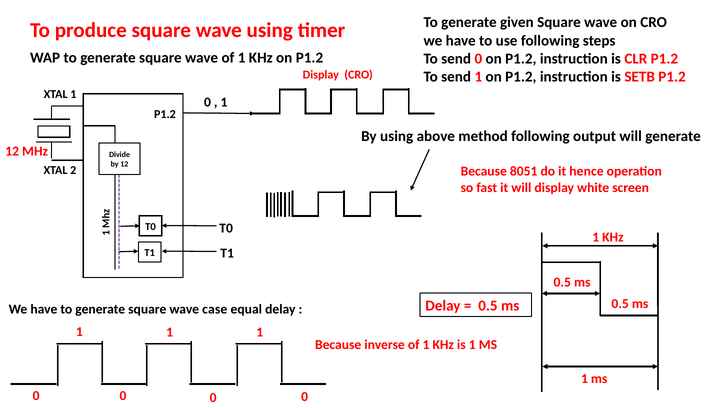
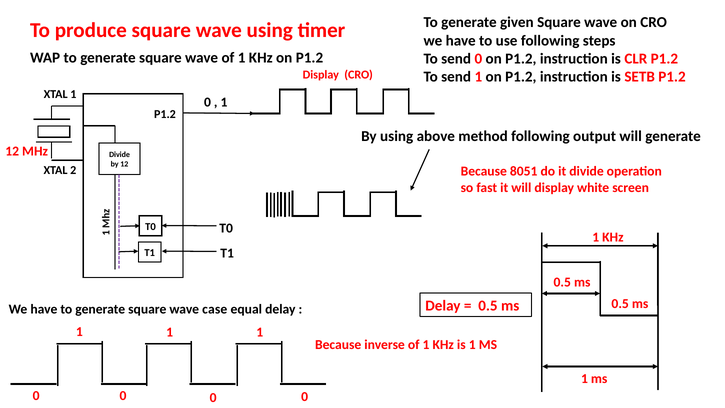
it hence: hence -> divide (587, 171)
